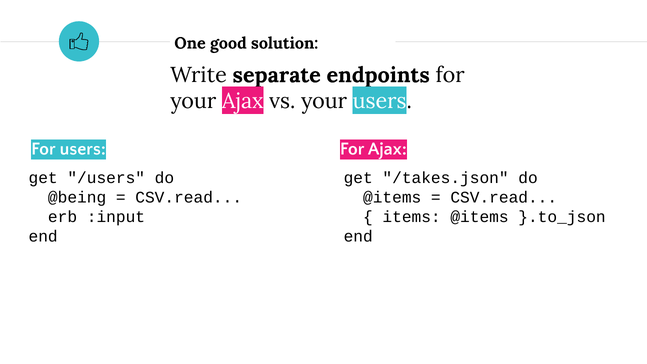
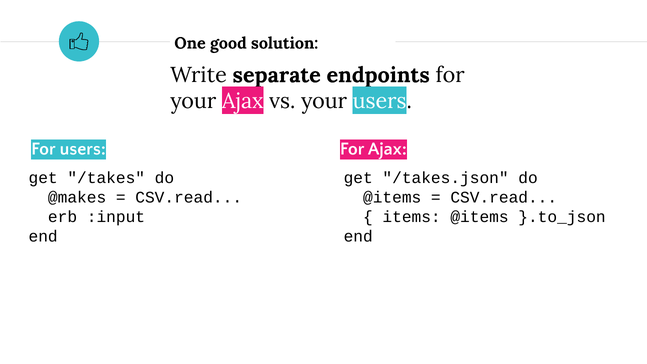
/users: /users -> /takes (106, 178)
@being: @being -> @makes (77, 198)
